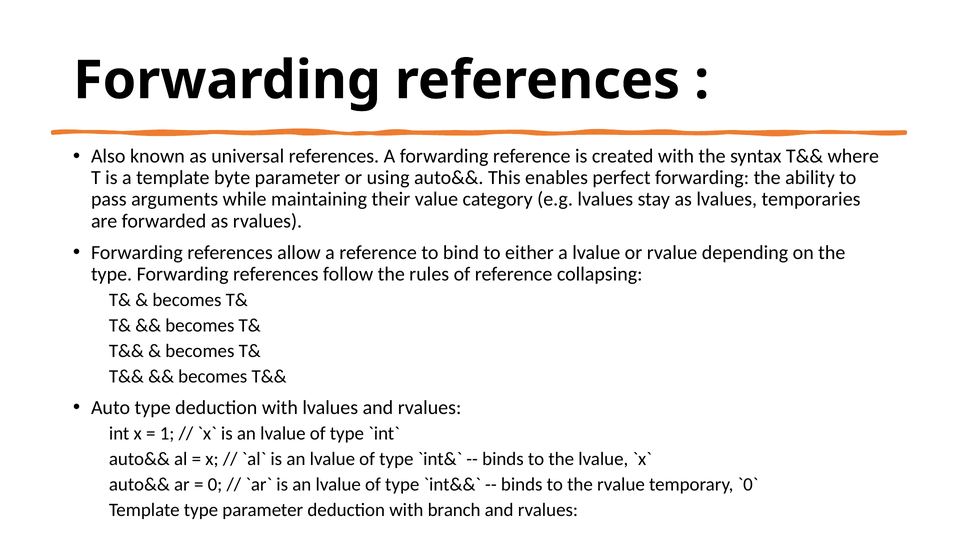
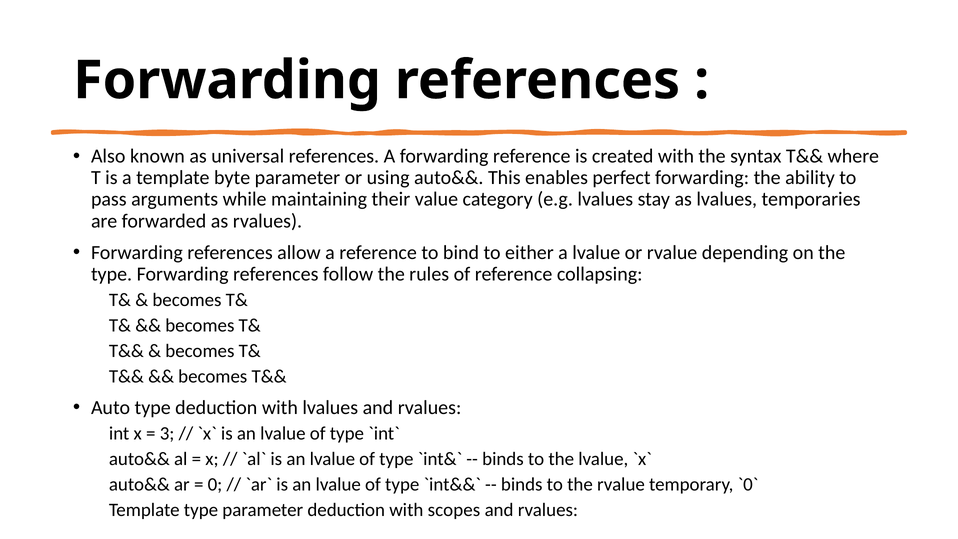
1: 1 -> 3 (167, 433)
branch: branch -> scopes (454, 510)
